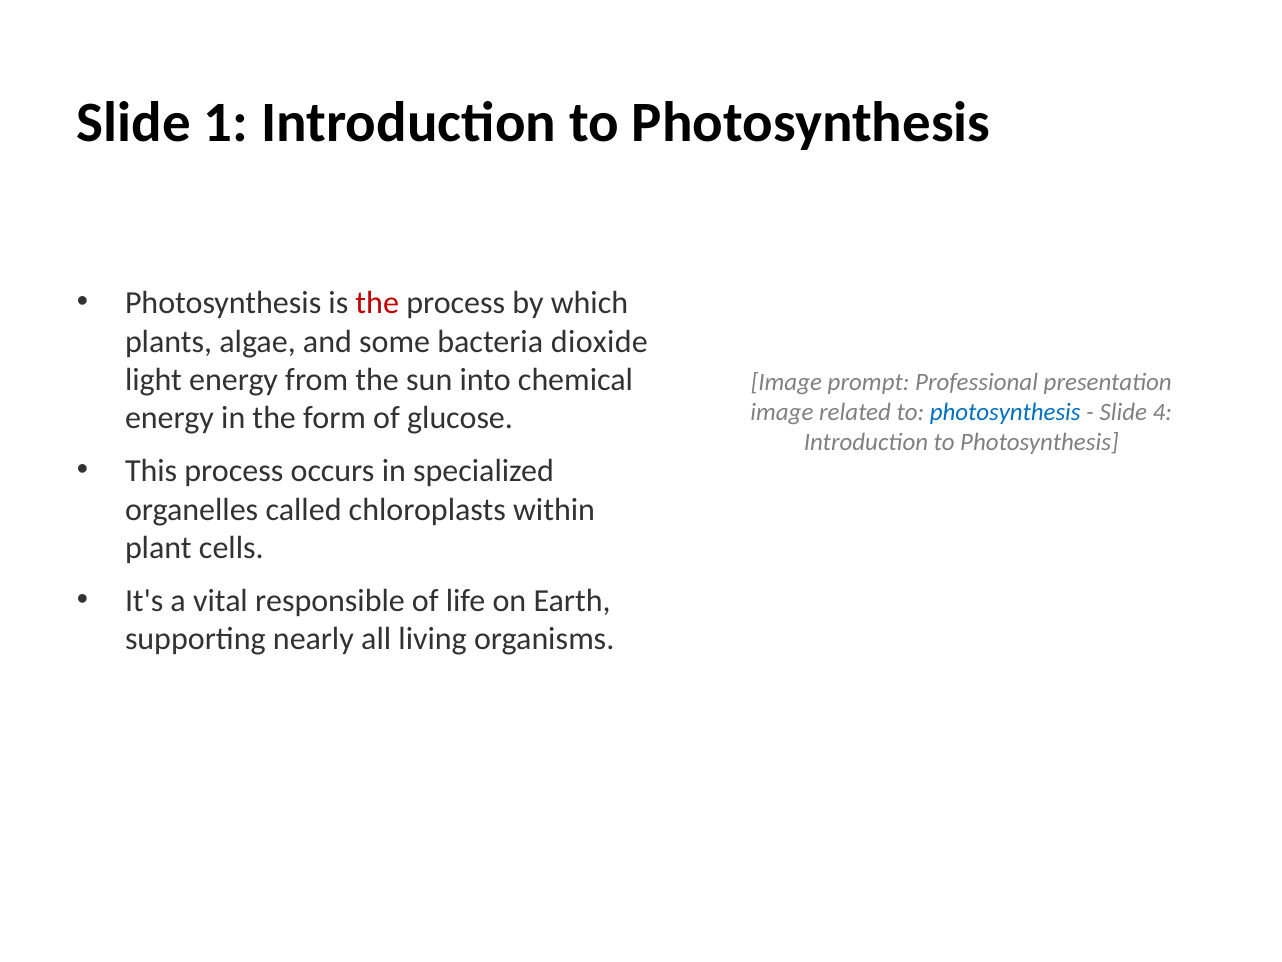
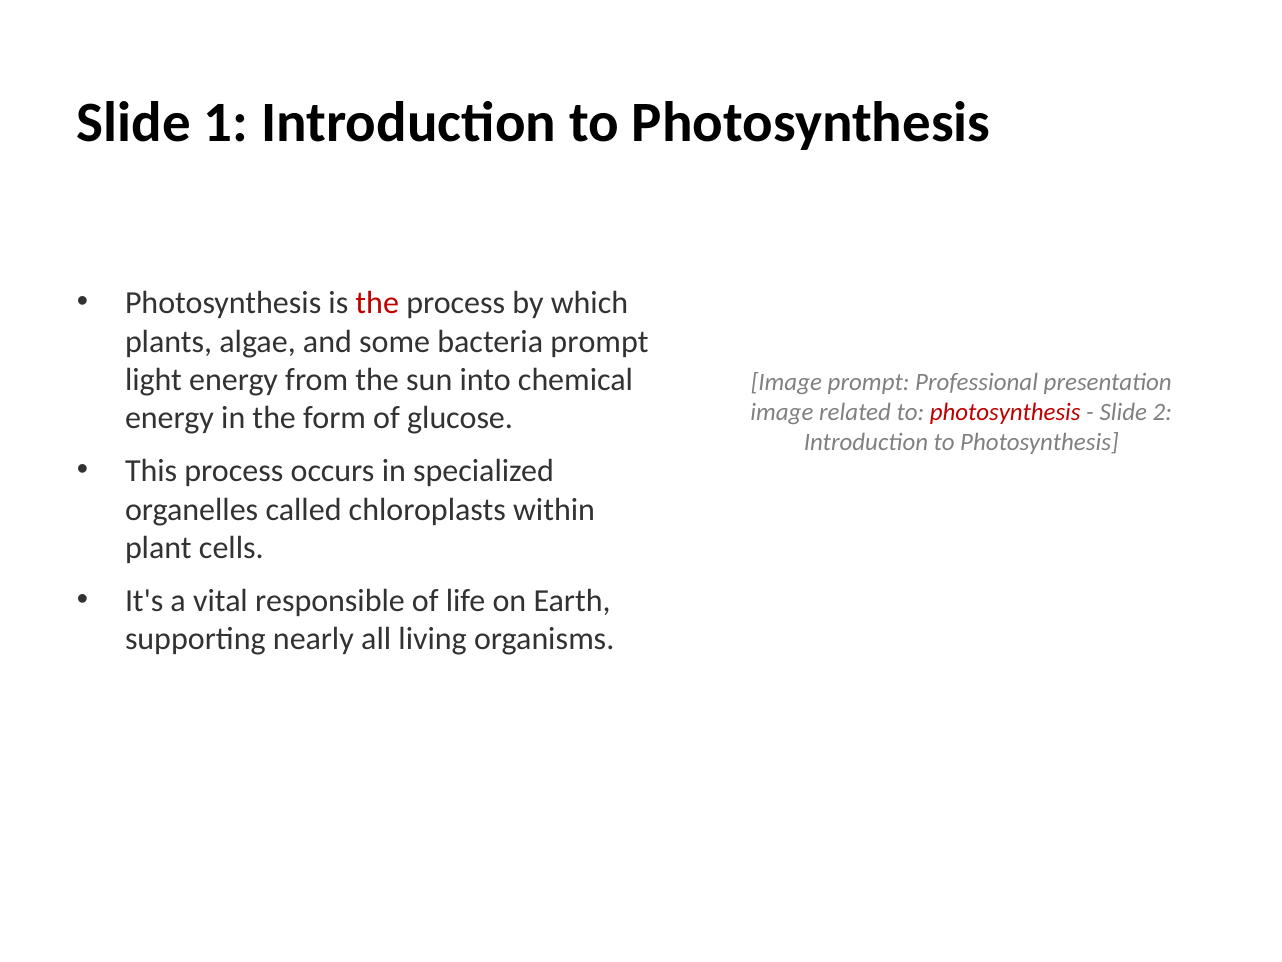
bacteria dioxide: dioxide -> prompt (600, 341)
photosynthesis colour: blue -> red (1005, 412)
4: 4 -> 2 (1162, 412)
